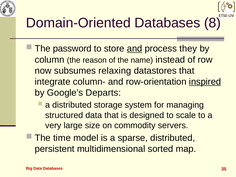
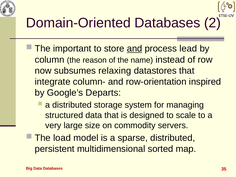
8: 8 -> 2 (212, 23)
password: password -> important (72, 49)
they: they -> lead (188, 49)
inspired underline: present -> none (205, 82)
time: time -> load (62, 138)
